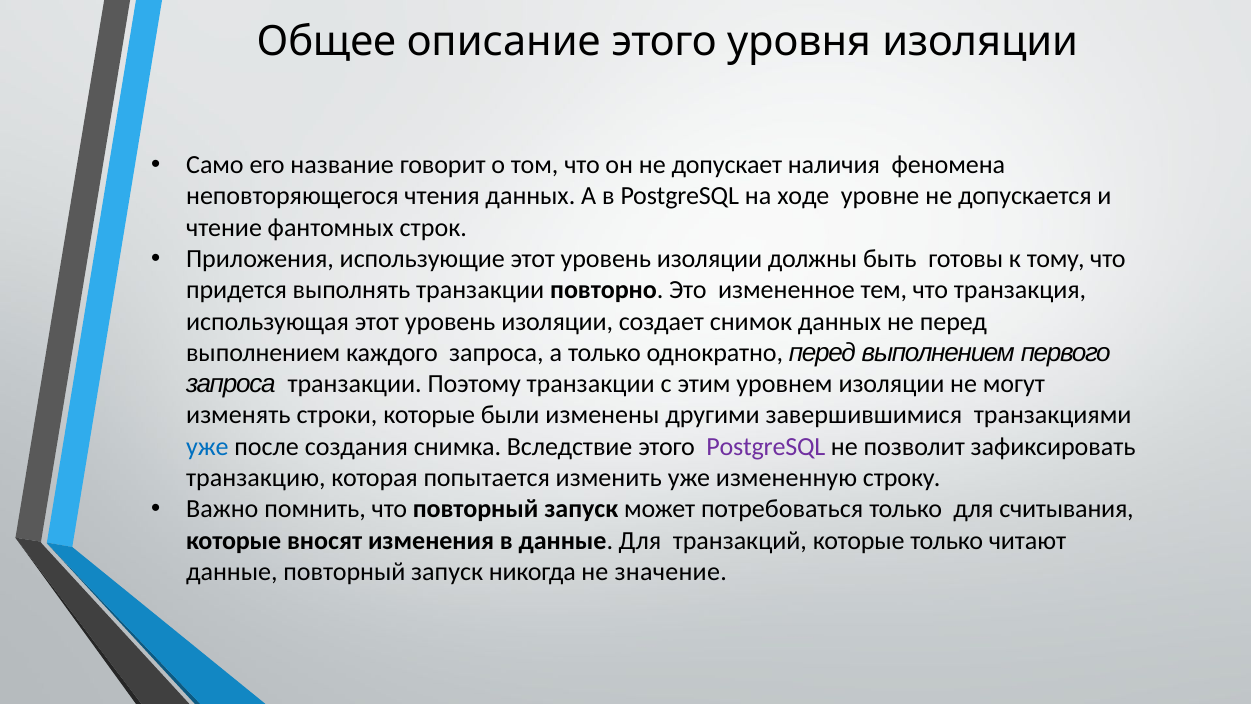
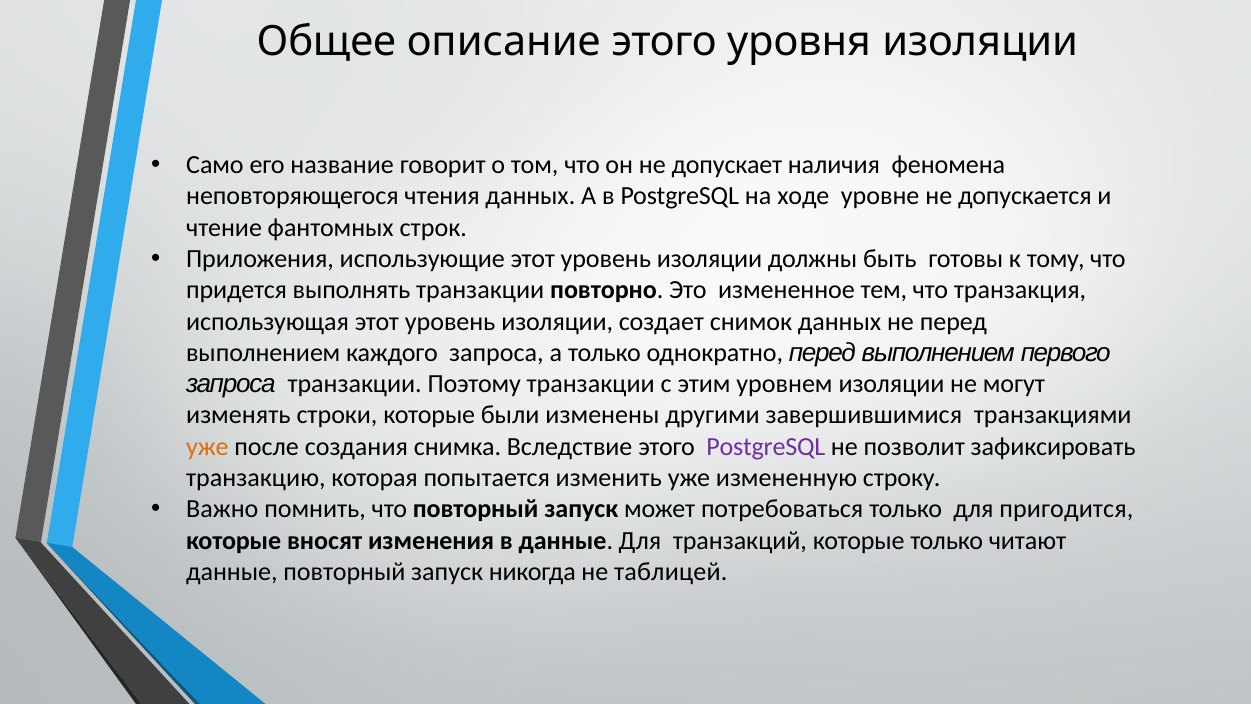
уже colour: blue -> orange (207, 446)
считывания: считывания -> пригодится (1066, 509)
значение: значение -> таблицей (671, 572)
